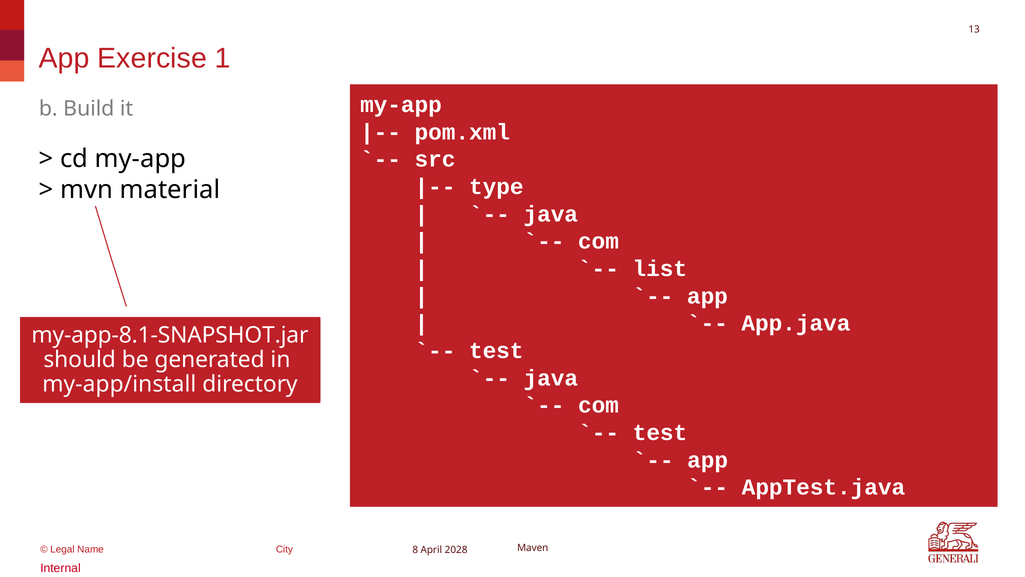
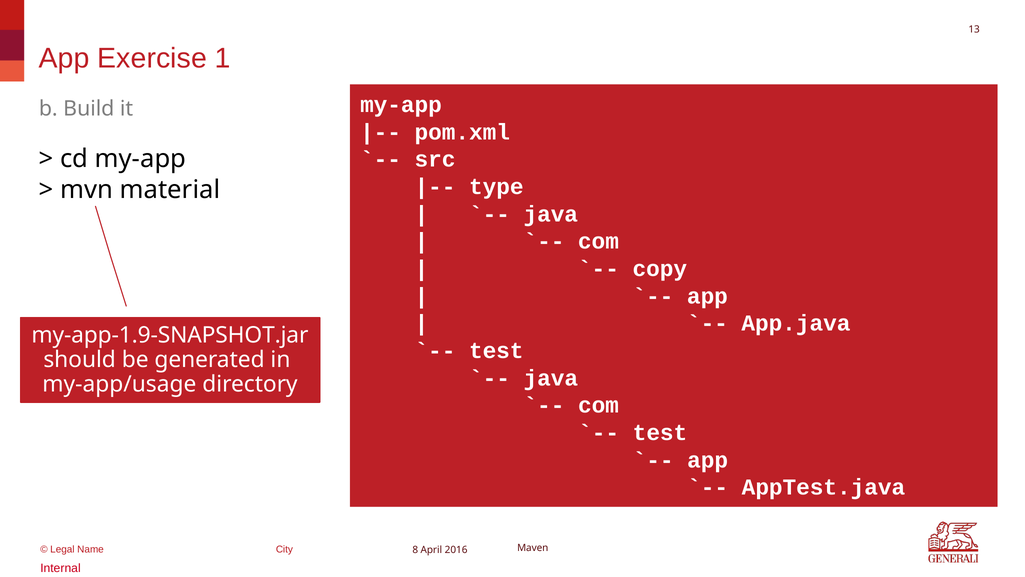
list: list -> copy (660, 269)
my-app-8.1-SNAPSHOT.jar: my-app-8.1-SNAPSHOT.jar -> my-app-1.9-SNAPSHOT.jar (170, 335)
my-app/install: my-app/install -> my-app/usage (119, 384)
2028: 2028 -> 2016 (456, 550)
